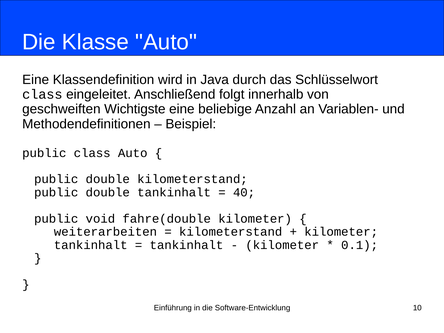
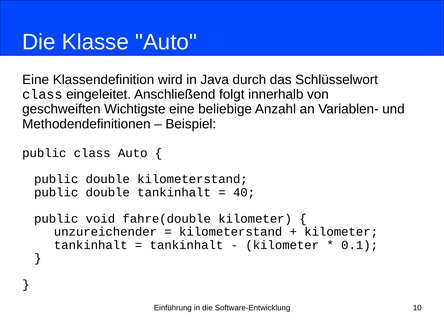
weiterarbeiten: weiterarbeiten -> unzureichender (105, 232)
